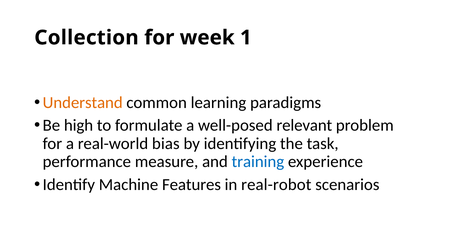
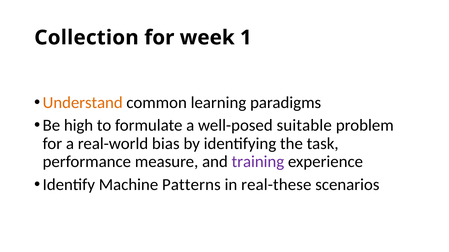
relevant: relevant -> suitable (304, 126)
training colour: blue -> purple (258, 162)
Features: Features -> Patterns (191, 185)
real-robot: real-robot -> real-these (276, 185)
